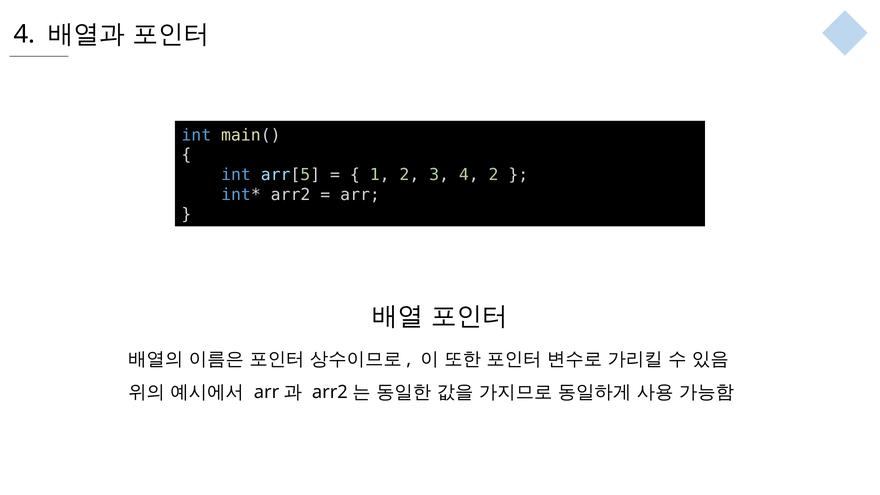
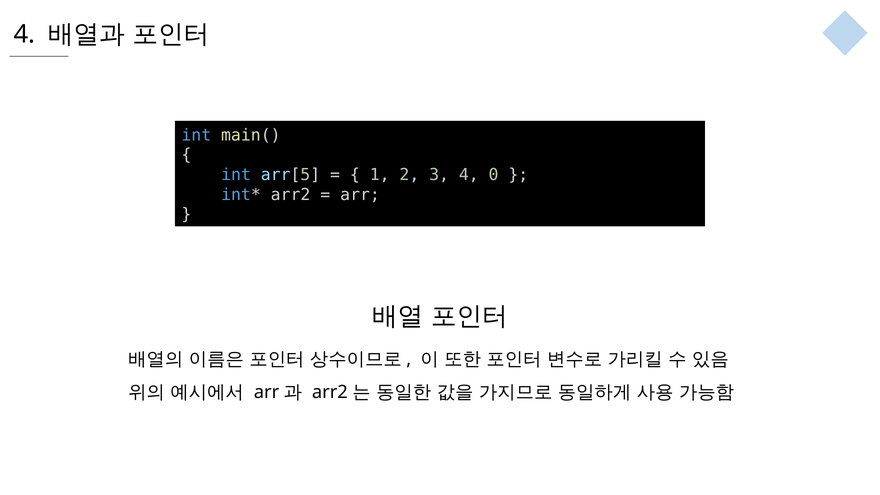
4 2: 2 -> 0 (494, 175)
